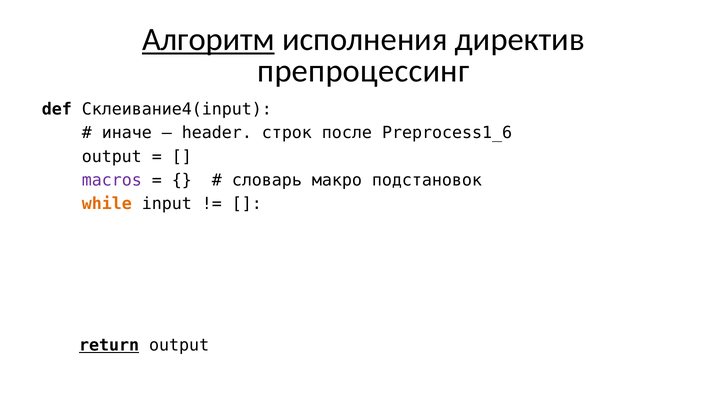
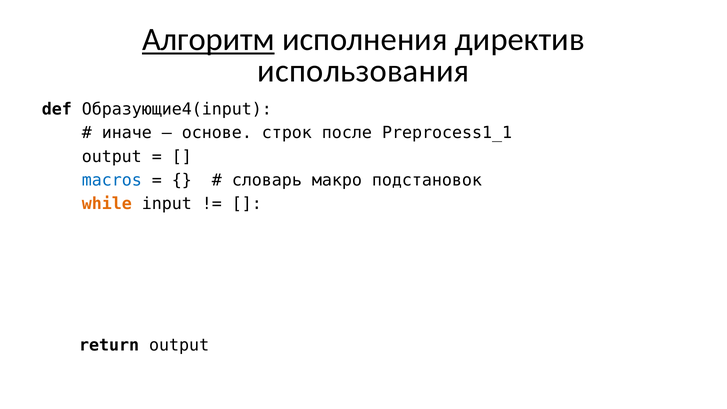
препроцессинг: препроцессинг -> использования (363, 71)
Склеивание4(input: Склеивание4(input -> Образующие4(input (177, 109)
header: header -> основе (217, 133)
Preprocess1_6: Preprocess1_6 -> Preprocess1_1 (447, 133)
macros colour: purple -> blue (112, 180)
return underline: present -> none (109, 345)
